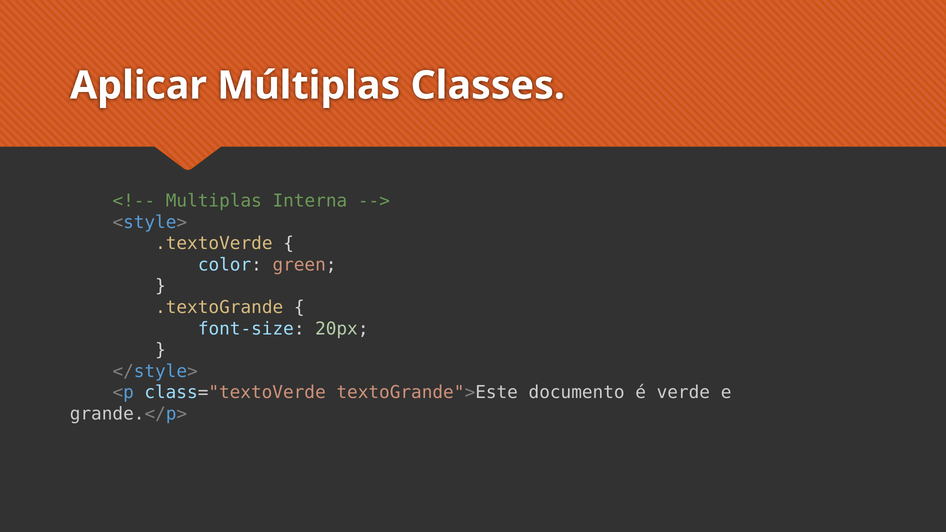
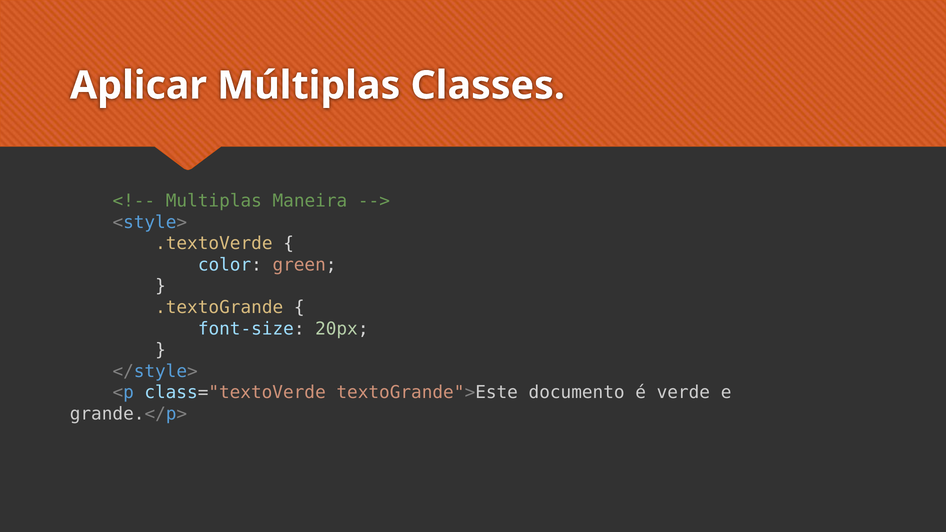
Interna: Interna -> Maneira (310, 201)
